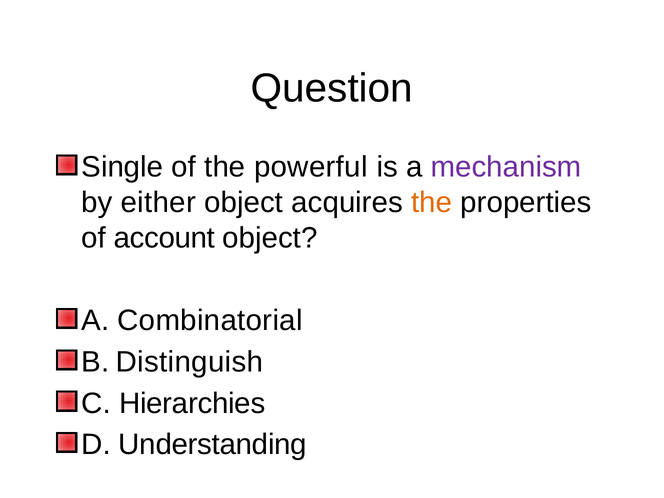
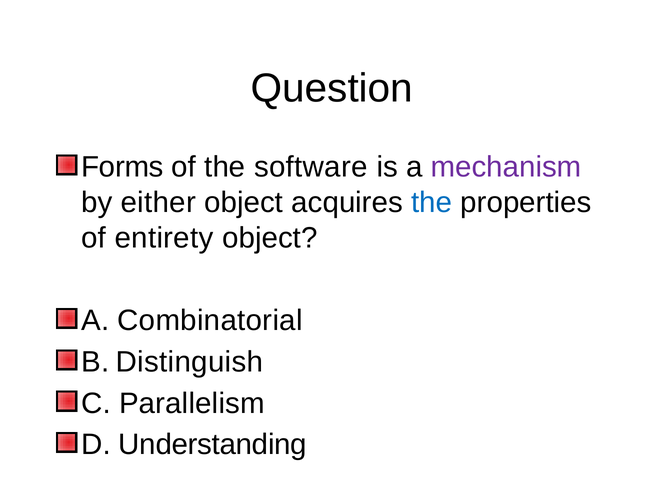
Single: Single -> Forms (122, 167)
powerful: powerful -> software (311, 167)
the colour: orange -> blue (432, 202)
account: account -> entirety (164, 238)
Hierarchies: Hierarchies -> Parallelism (192, 403)
